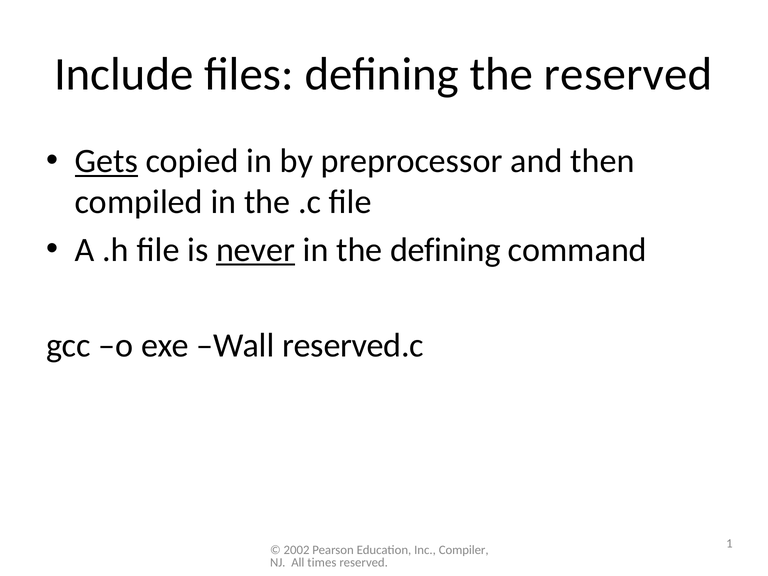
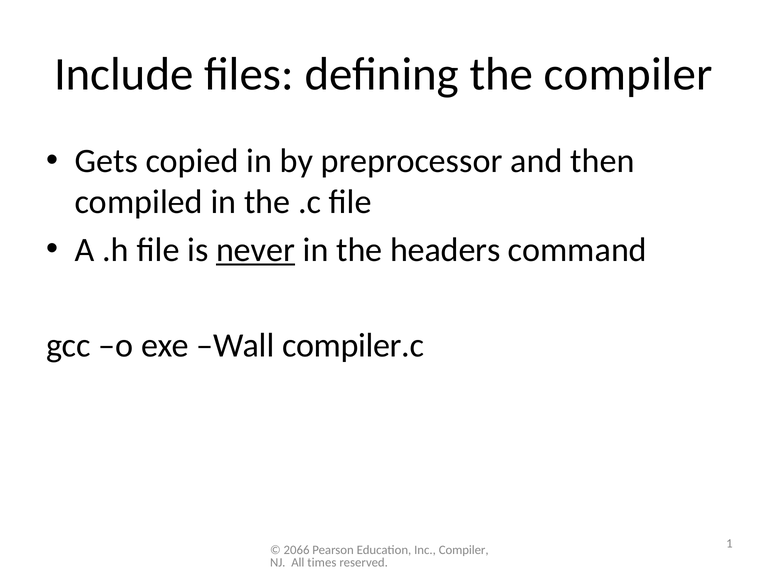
the reserved: reserved -> compiler (628, 74)
Gets underline: present -> none (106, 161)
the defining: defining -> headers (445, 250)
reserved.c: reserved.c -> compiler.c (353, 346)
2002: 2002 -> 2066 (297, 550)
